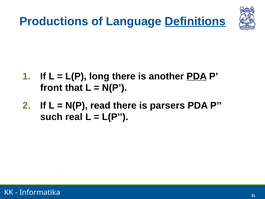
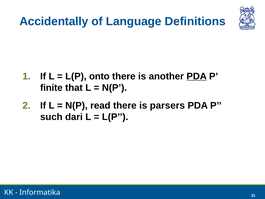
Productions: Productions -> Accidentally (54, 21)
Definitions underline: present -> none (195, 21)
long: long -> onto (99, 76)
front: front -> finite (51, 88)
real: real -> dari (74, 117)
